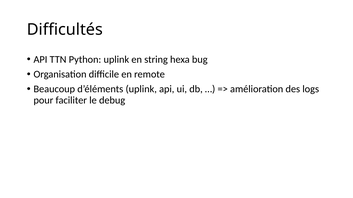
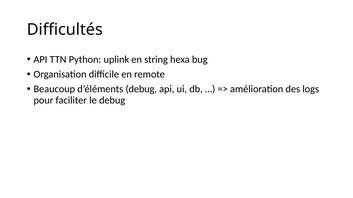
d’éléments uplink: uplink -> debug (141, 89)
